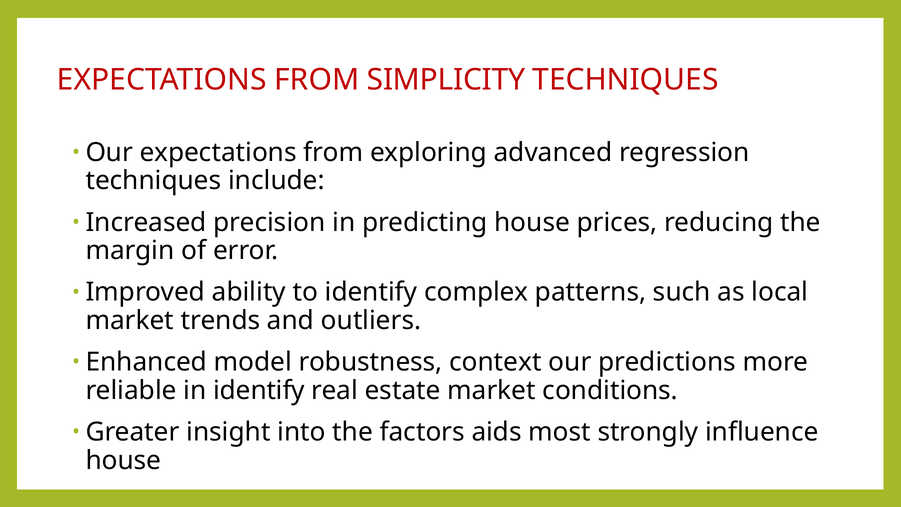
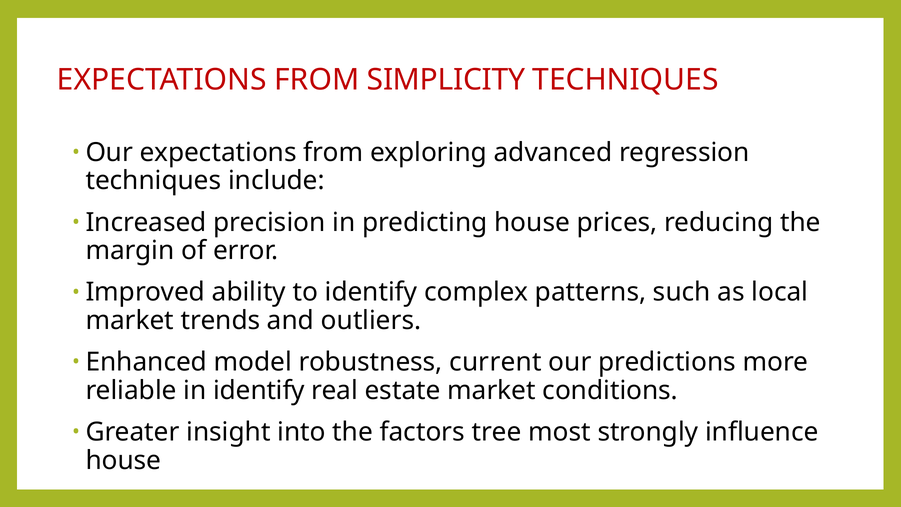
context: context -> current (495, 362)
aids: aids -> tree (497, 432)
